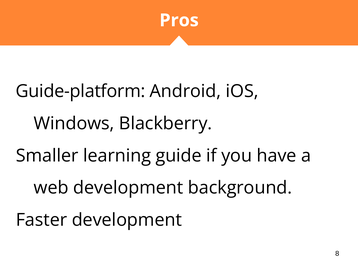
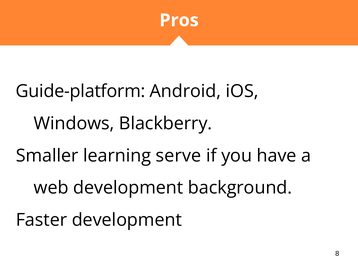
guide: guide -> serve (178, 156)
